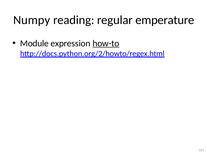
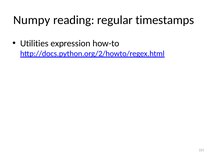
emperature: emperature -> timestamps (165, 20)
Module: Module -> Utilities (34, 43)
how-to underline: present -> none (106, 43)
